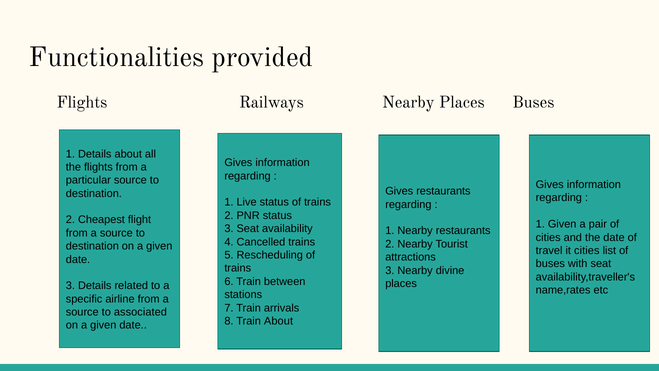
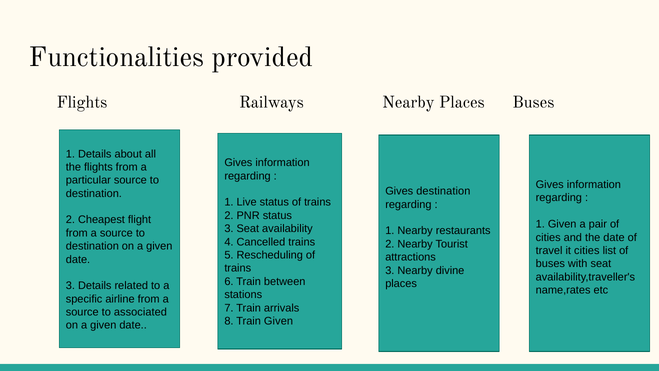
Gives restaurants: restaurants -> destination (443, 191)
Train About: About -> Given (279, 321)
